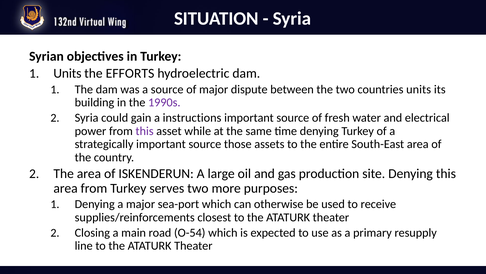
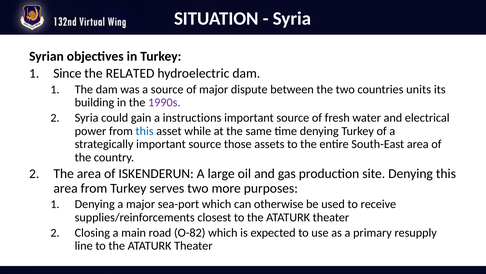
Units: Units -> Since (67, 73)
EFFORTS: EFFORTS -> RELATED (130, 73)
this colour: purple -> blue (145, 131)
O-54: O-54 -> O-82 (190, 232)
